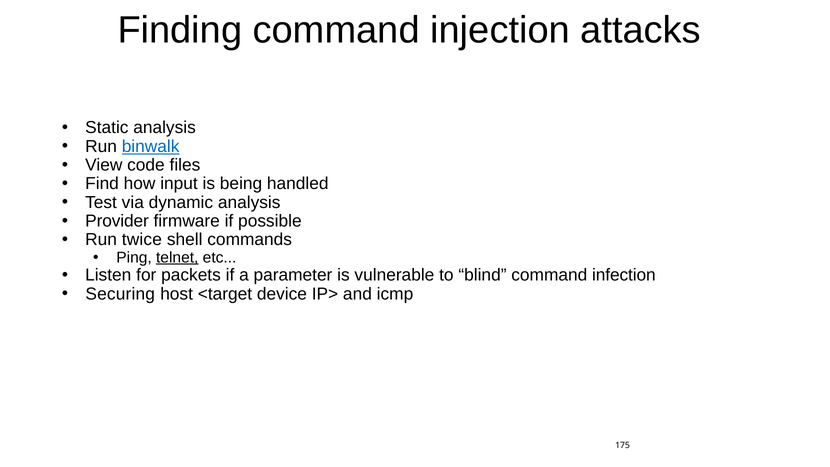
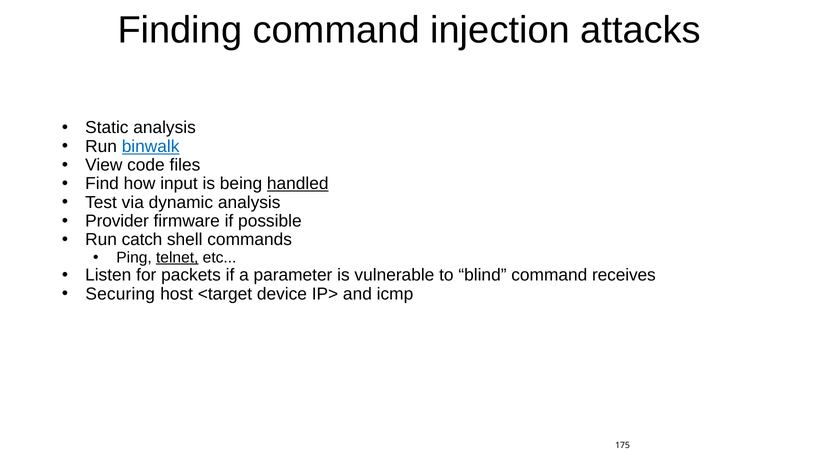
handled underline: none -> present (298, 184)
twice: twice -> catch (142, 240)
infection: infection -> receives (624, 275)
